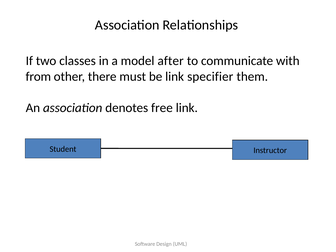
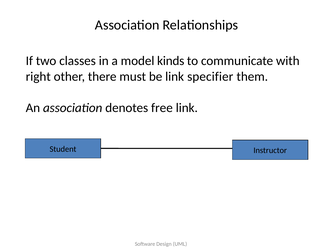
after: after -> kinds (171, 61)
from: from -> right (38, 76)
